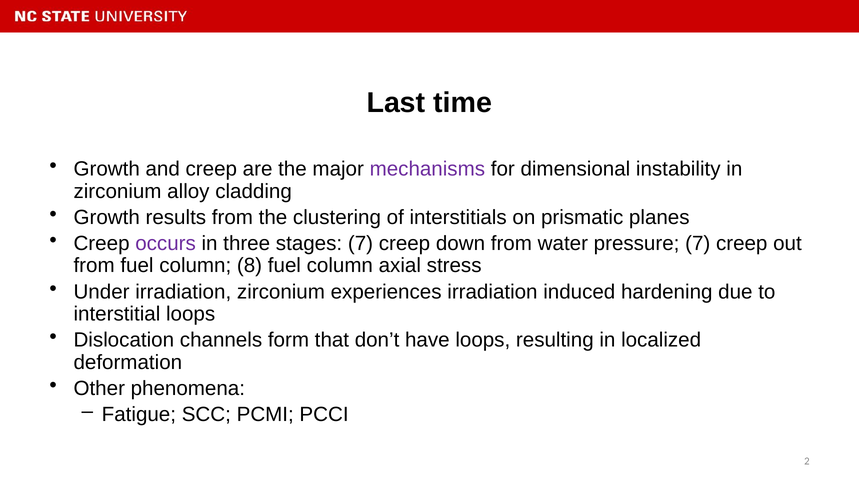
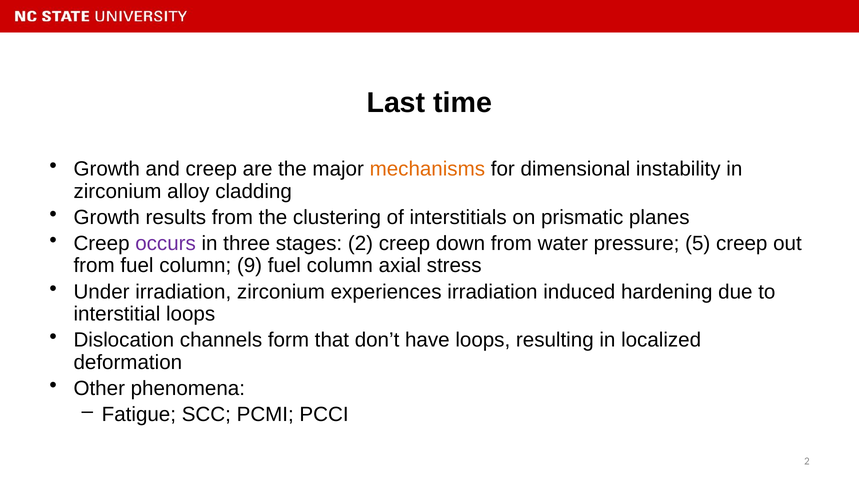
mechanisms colour: purple -> orange (427, 169)
stages 7: 7 -> 2 (360, 244)
pressure 7: 7 -> 5 (698, 244)
8: 8 -> 9 (250, 266)
